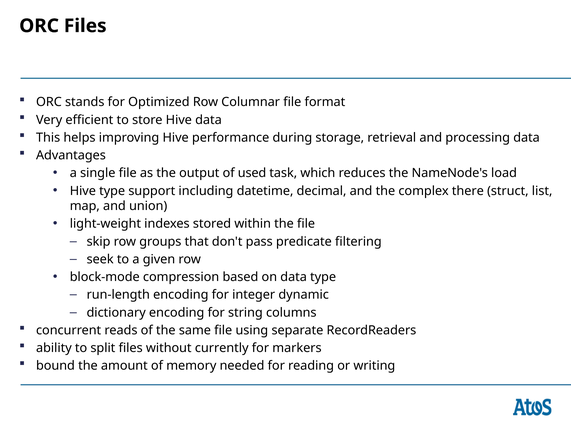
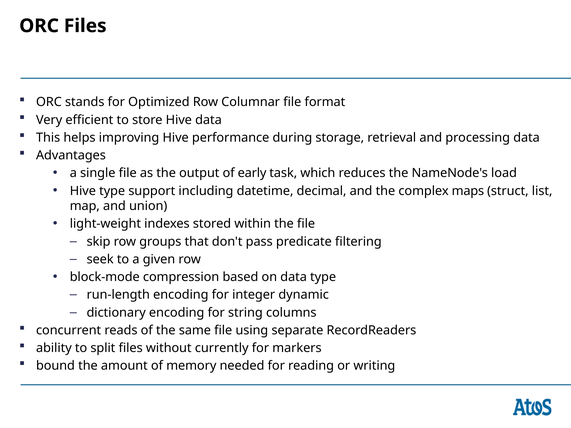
used: used -> early (252, 173)
there: there -> maps (468, 191)
